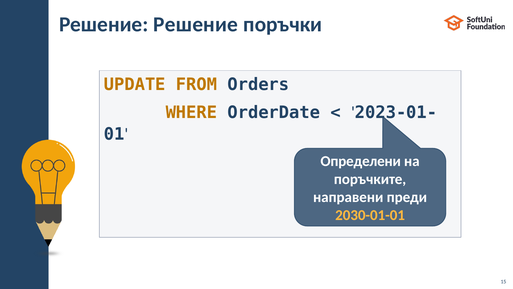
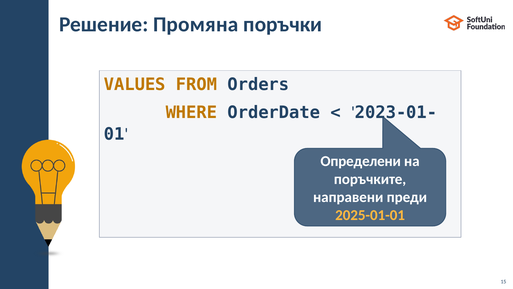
Решение Решение: Решение -> Промяна (196, 24)
UPDATE: UPDATE -> VALUES (135, 84)
2030-01-01: 2030-01-01 -> 2025-01-01 (370, 215)
